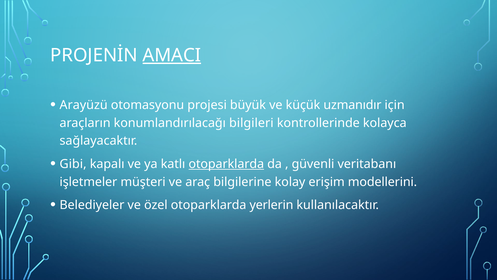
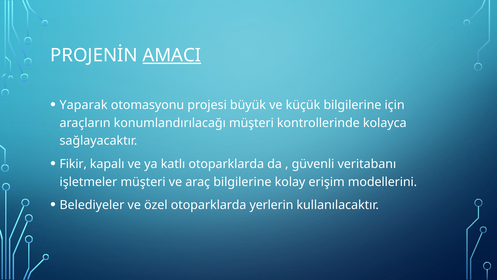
Arayüzü: Arayüzü -> Yaparak (84, 105)
küçük uzmanıdır: uzmanıdır -> bilgilerine (352, 105)
konumlandırılacağı bilgileri: bilgileri -> müşteri (251, 123)
Gibi: Gibi -> Fikir (73, 164)
otoparklarda underline: present -> none (226, 164)
